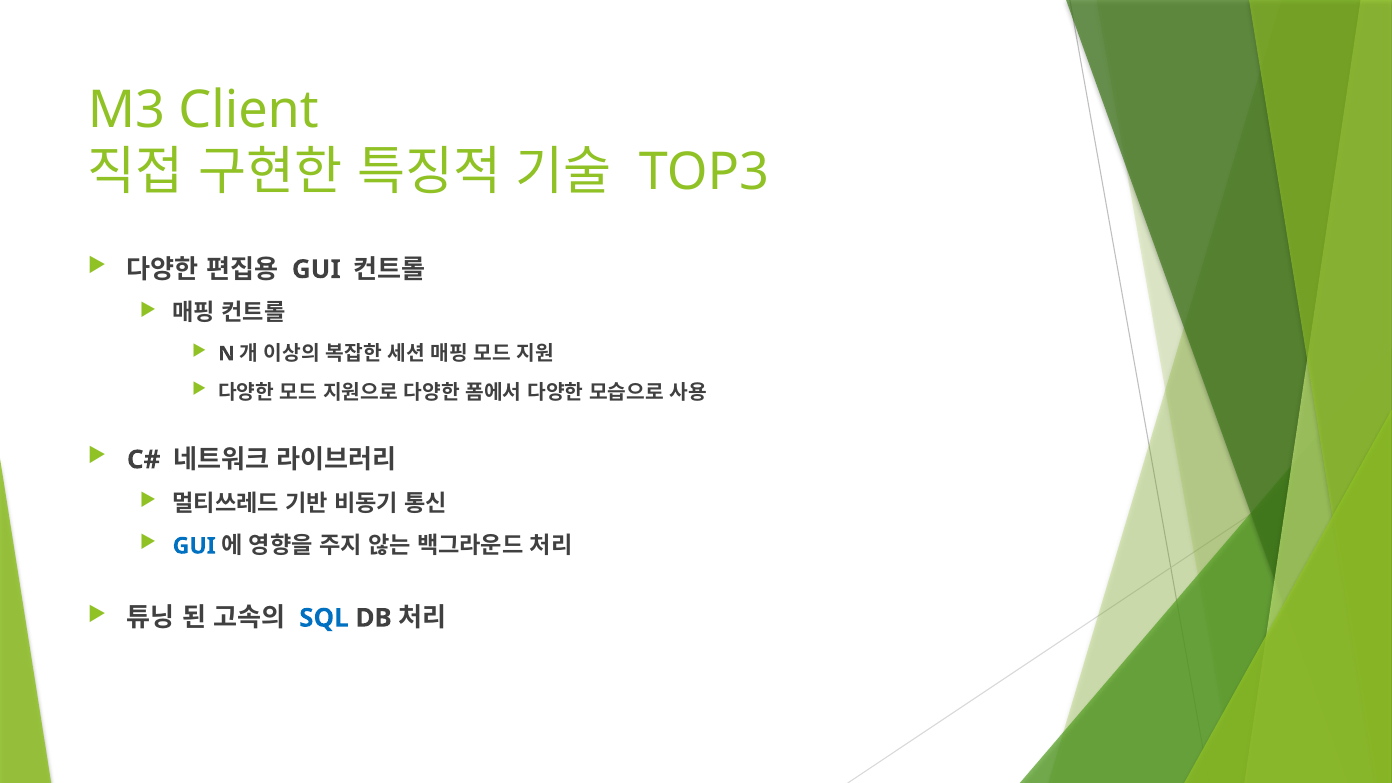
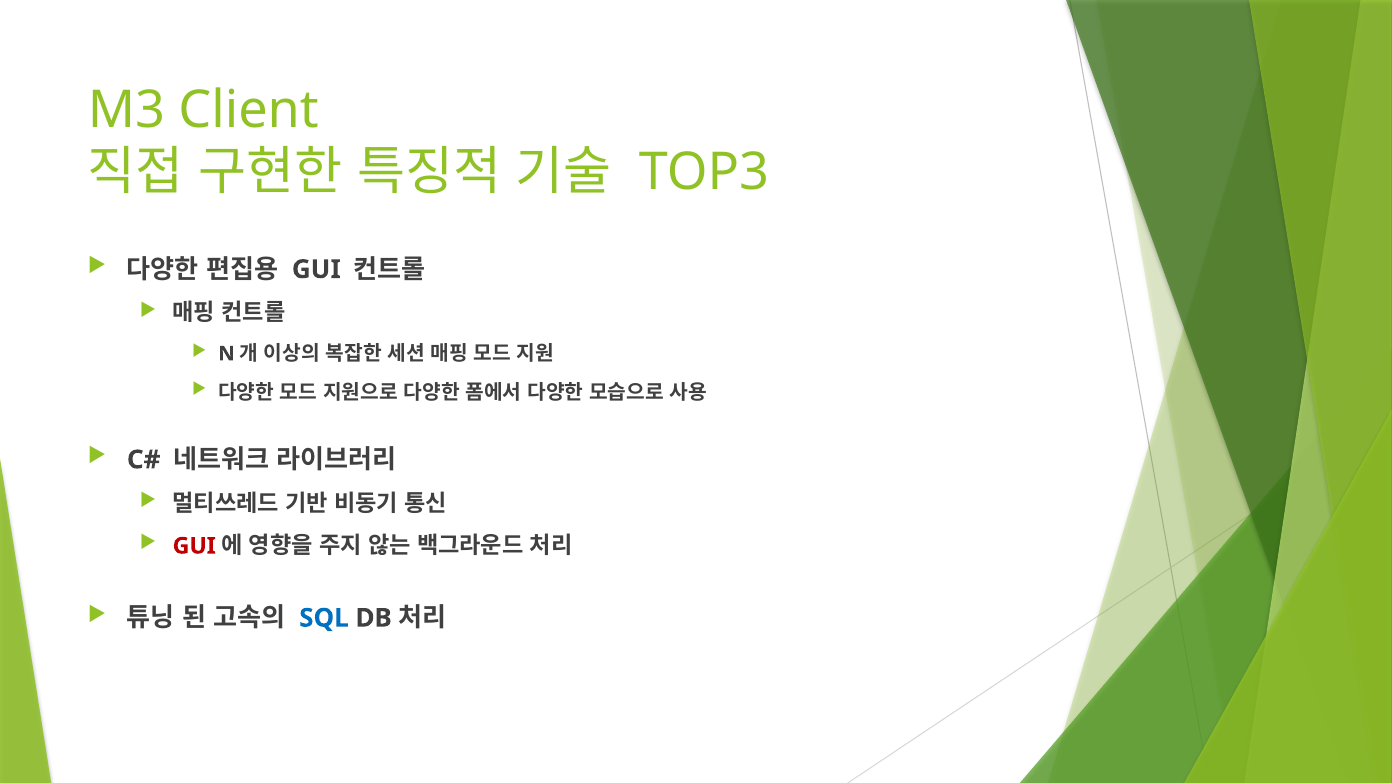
GUI colour: blue -> red (194, 546)
